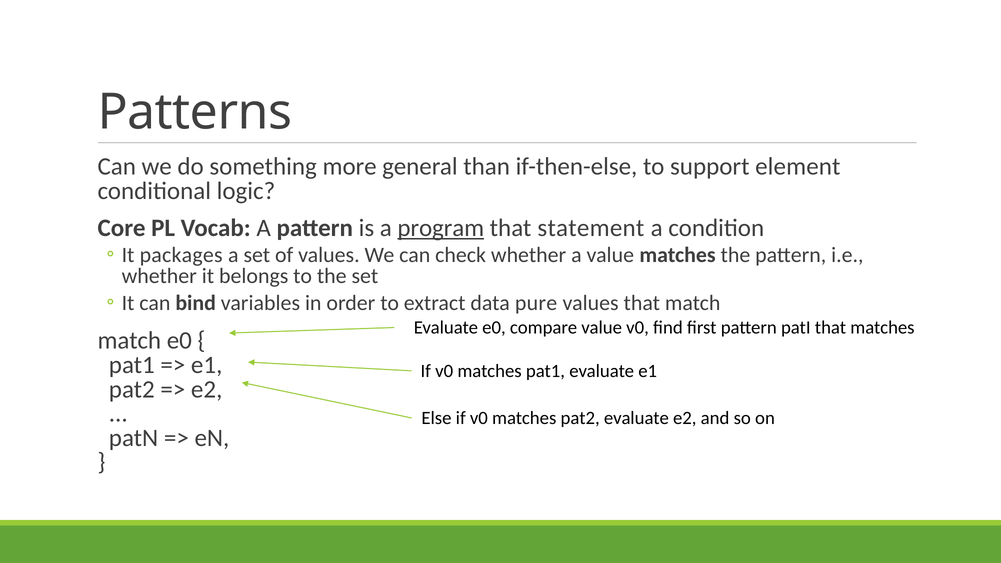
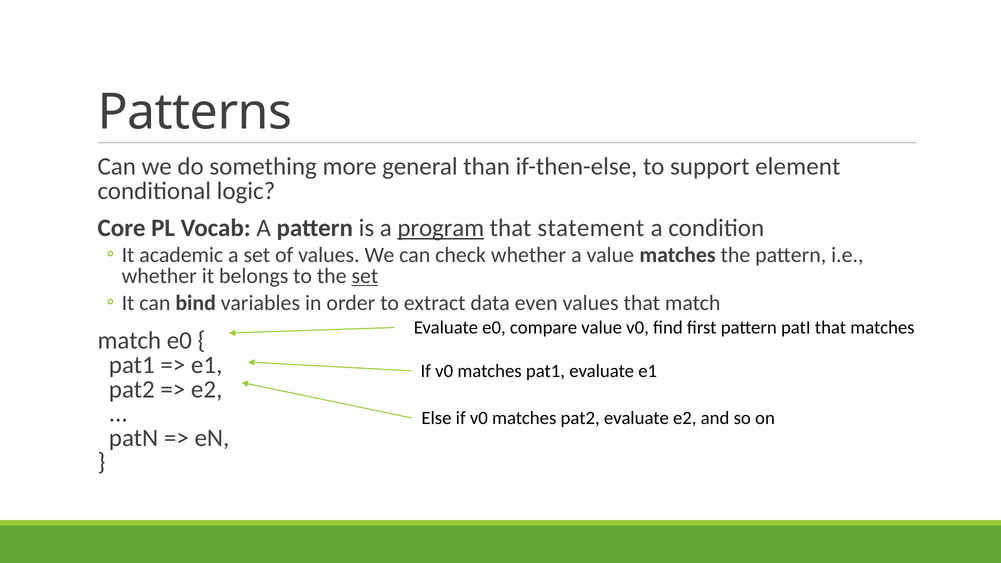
packages: packages -> academic (181, 255)
set underline: none -> present (365, 276)
pure: pure -> even (536, 303)
